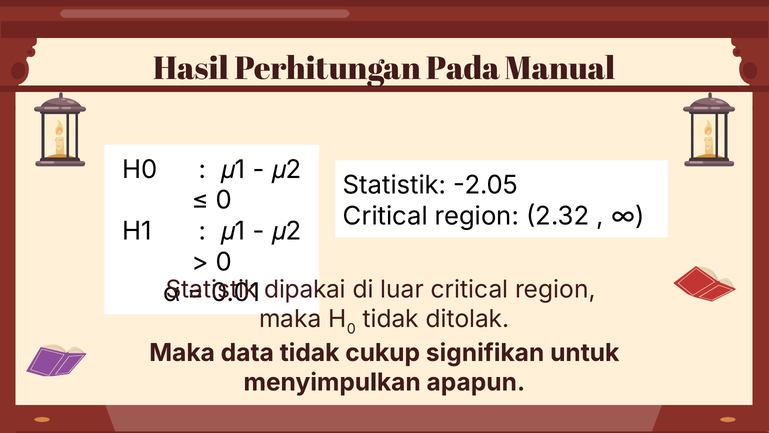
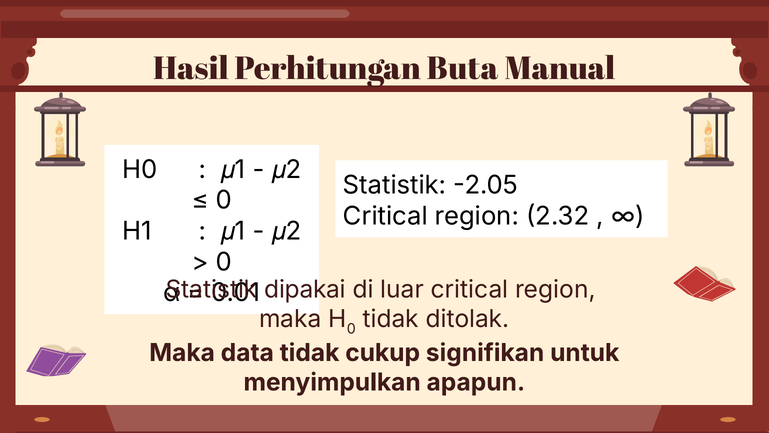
Pada: Pada -> Buta (463, 68)
